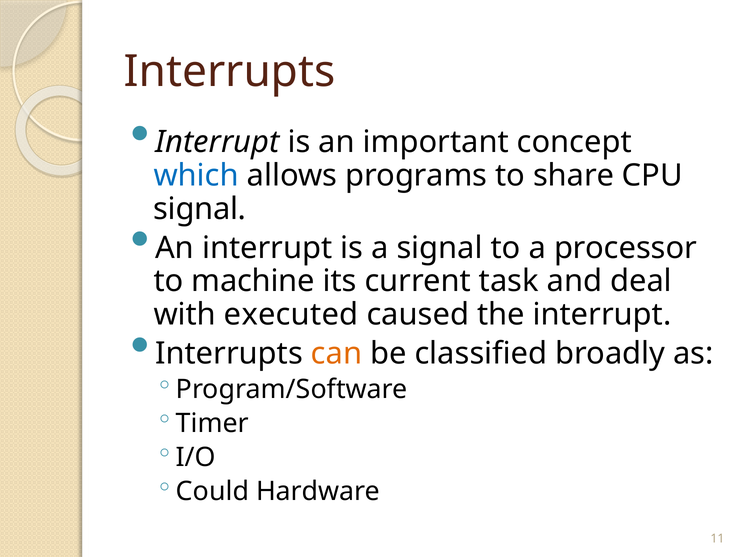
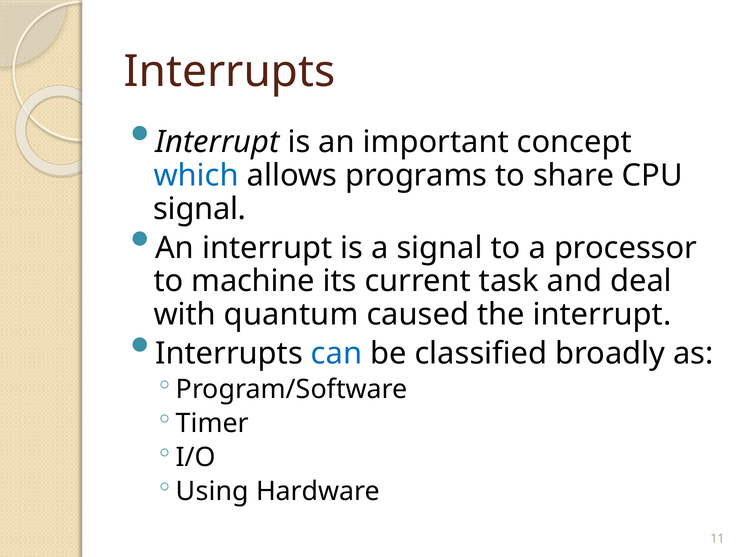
executed: executed -> quantum (291, 314)
can colour: orange -> blue (337, 353)
Could: Could -> Using (212, 491)
